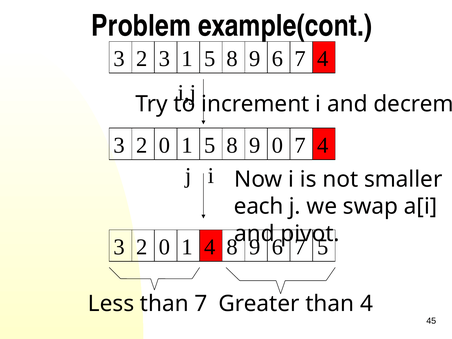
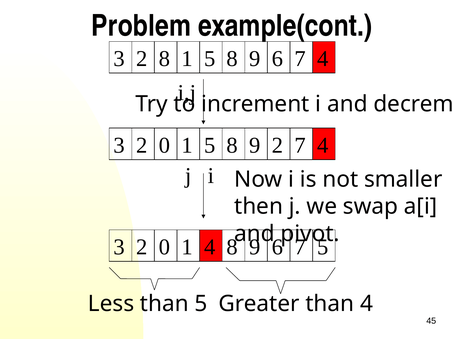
2 3: 3 -> 8 (165, 59)
9 0: 0 -> 2 (278, 145)
each: each -> then (259, 206)
than 7: 7 -> 5 (201, 304)
